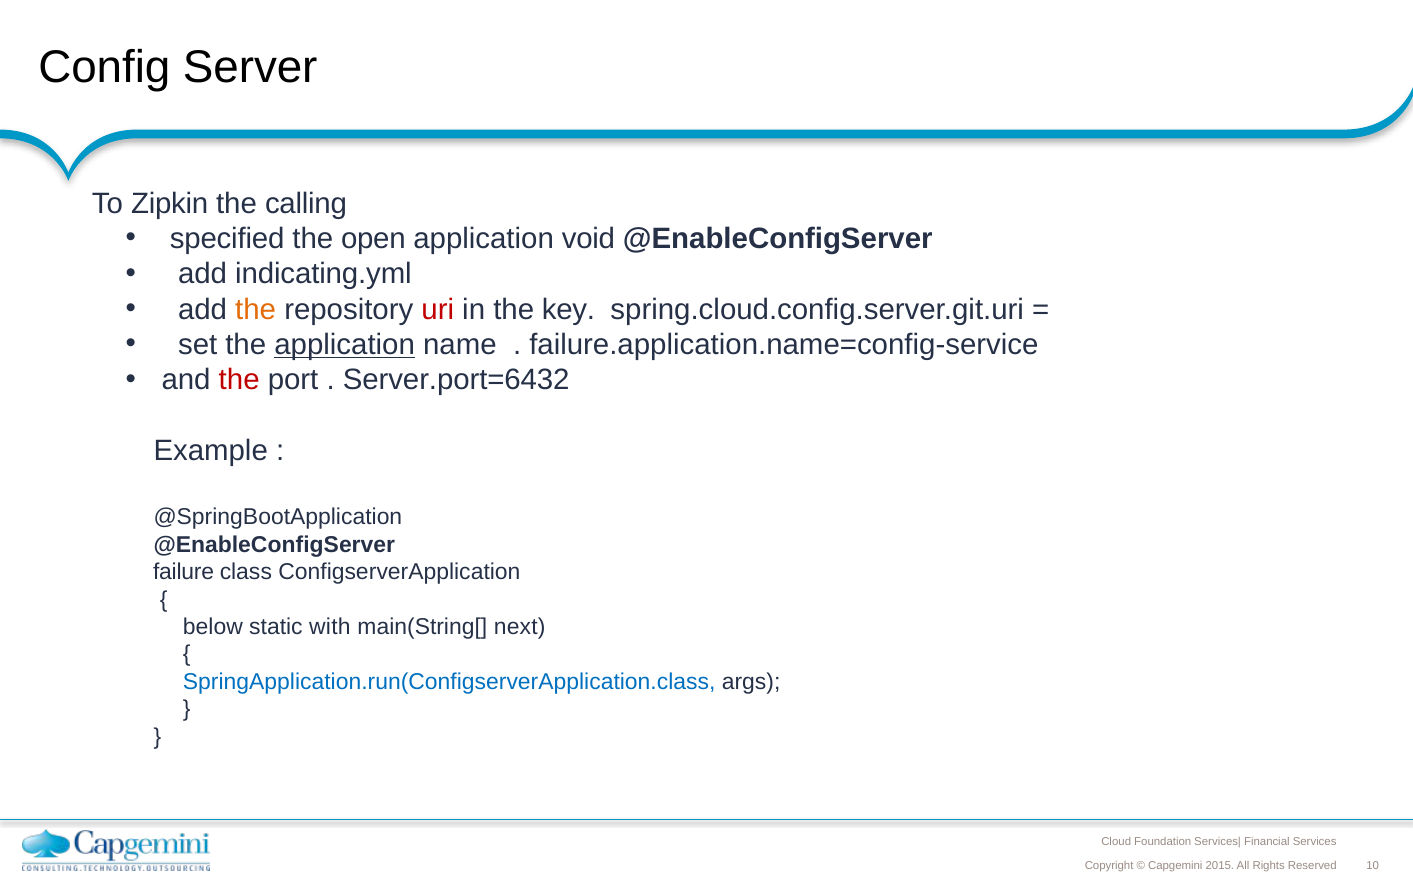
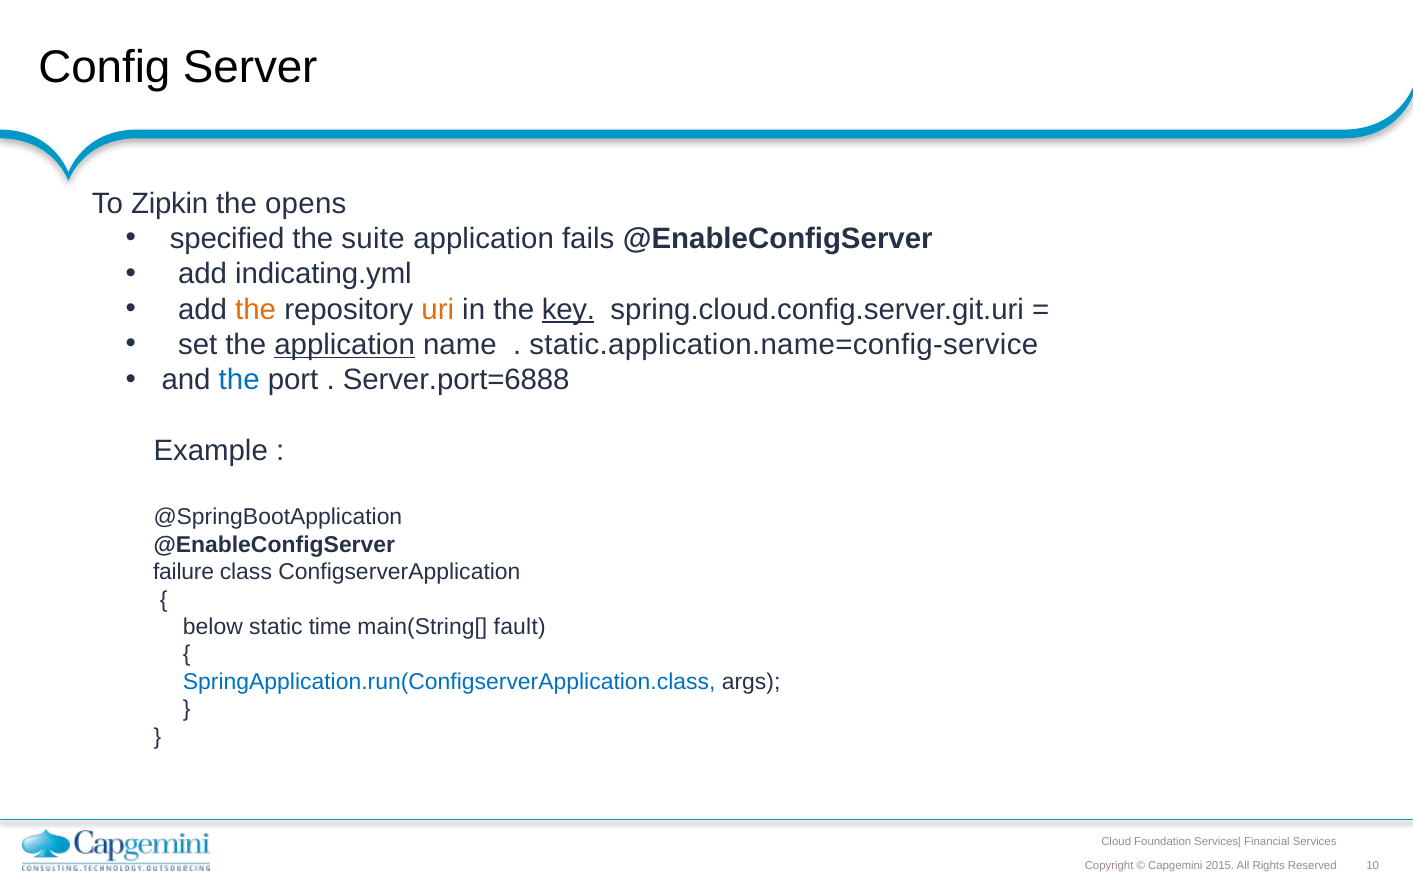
calling: calling -> opens (306, 204)
open: open -> suite (373, 239)
void: void -> fails (588, 239)
uri colour: red -> orange (438, 310)
key underline: none -> present (568, 310)
failure.application.name=config-service: failure.application.name=config-service -> static.application.name=config-service (784, 345)
the colour: red -> blue (239, 380)
Server.port=6432: Server.port=6432 -> Server.port=6888 (456, 380)
with: with -> time (330, 627)
next: next -> fault (520, 627)
